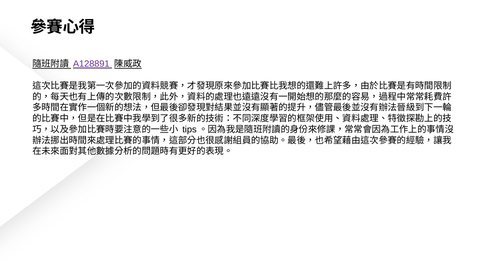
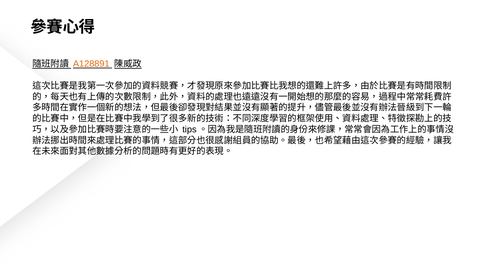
A128891 colour: purple -> orange (91, 64)
